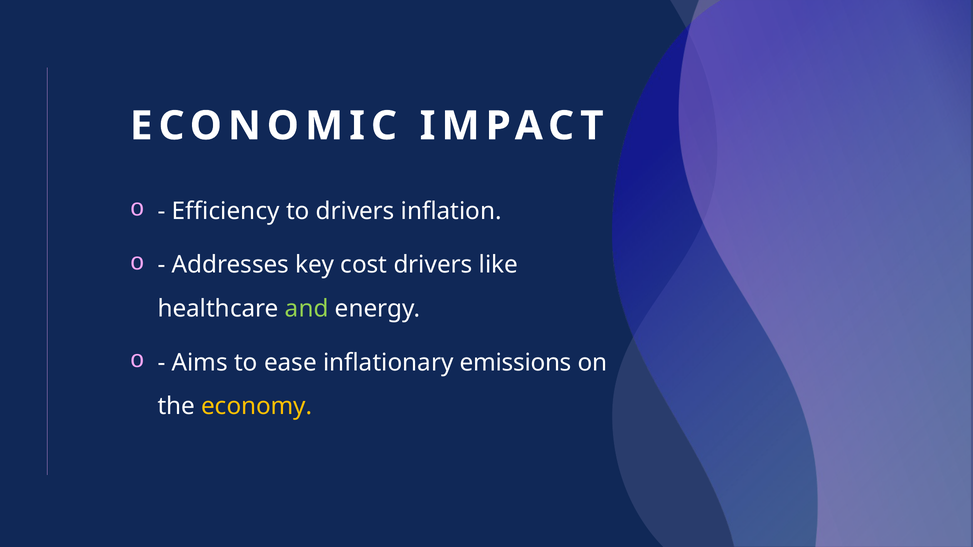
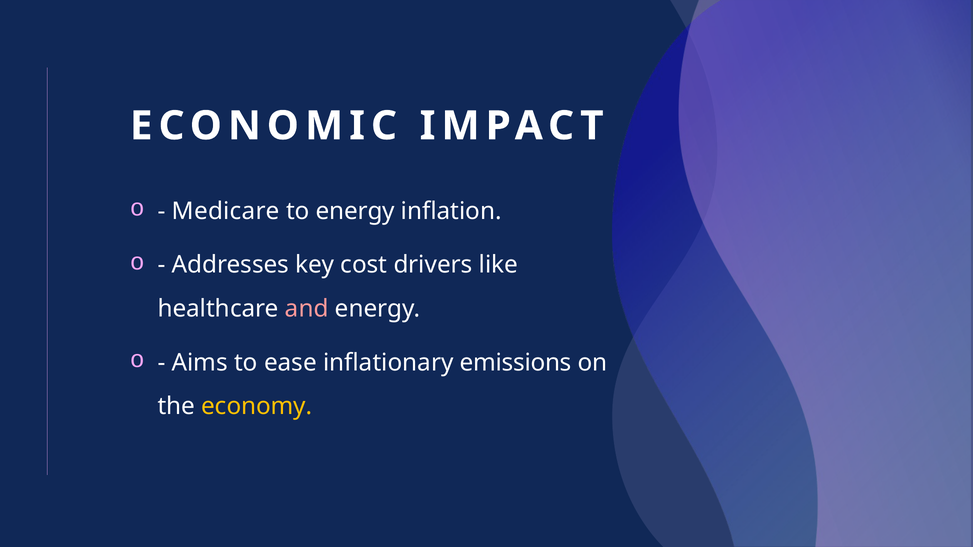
Efficiency: Efficiency -> Medicare (226, 211)
to drivers: drivers -> energy (355, 211)
and colour: light green -> pink (307, 309)
